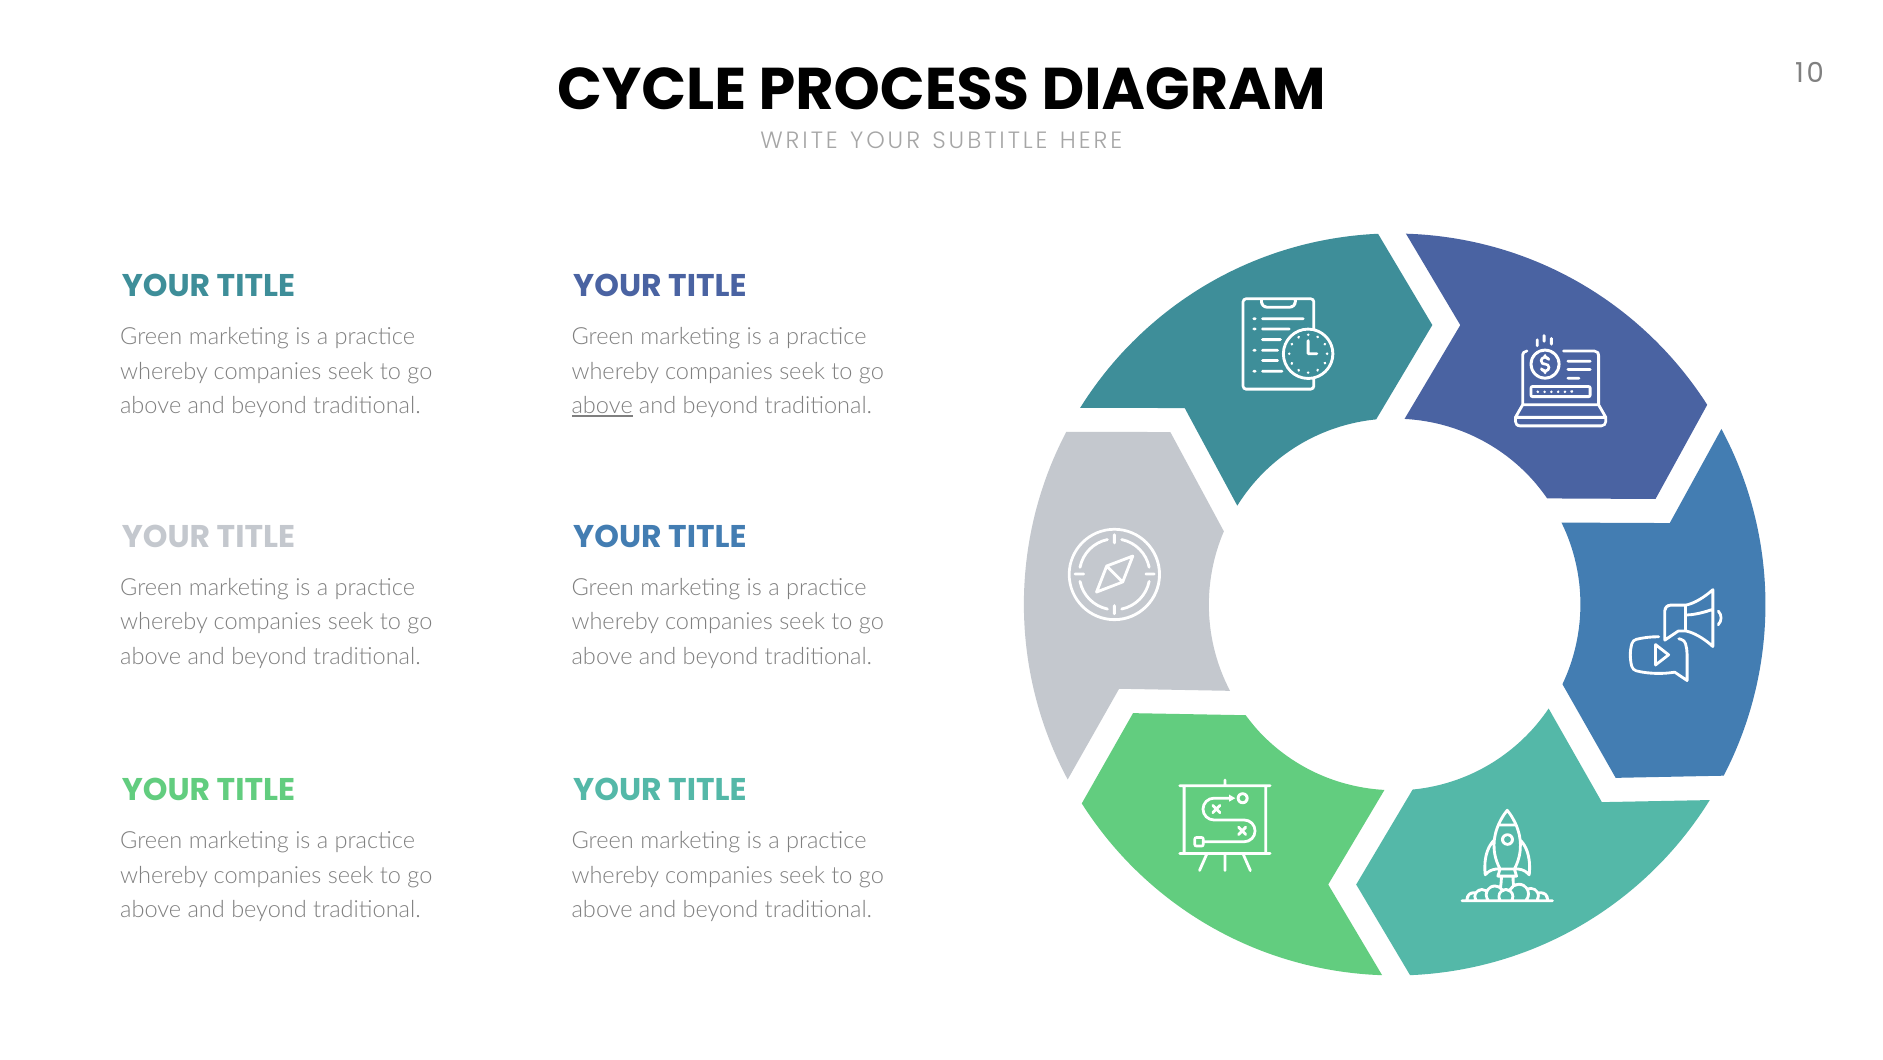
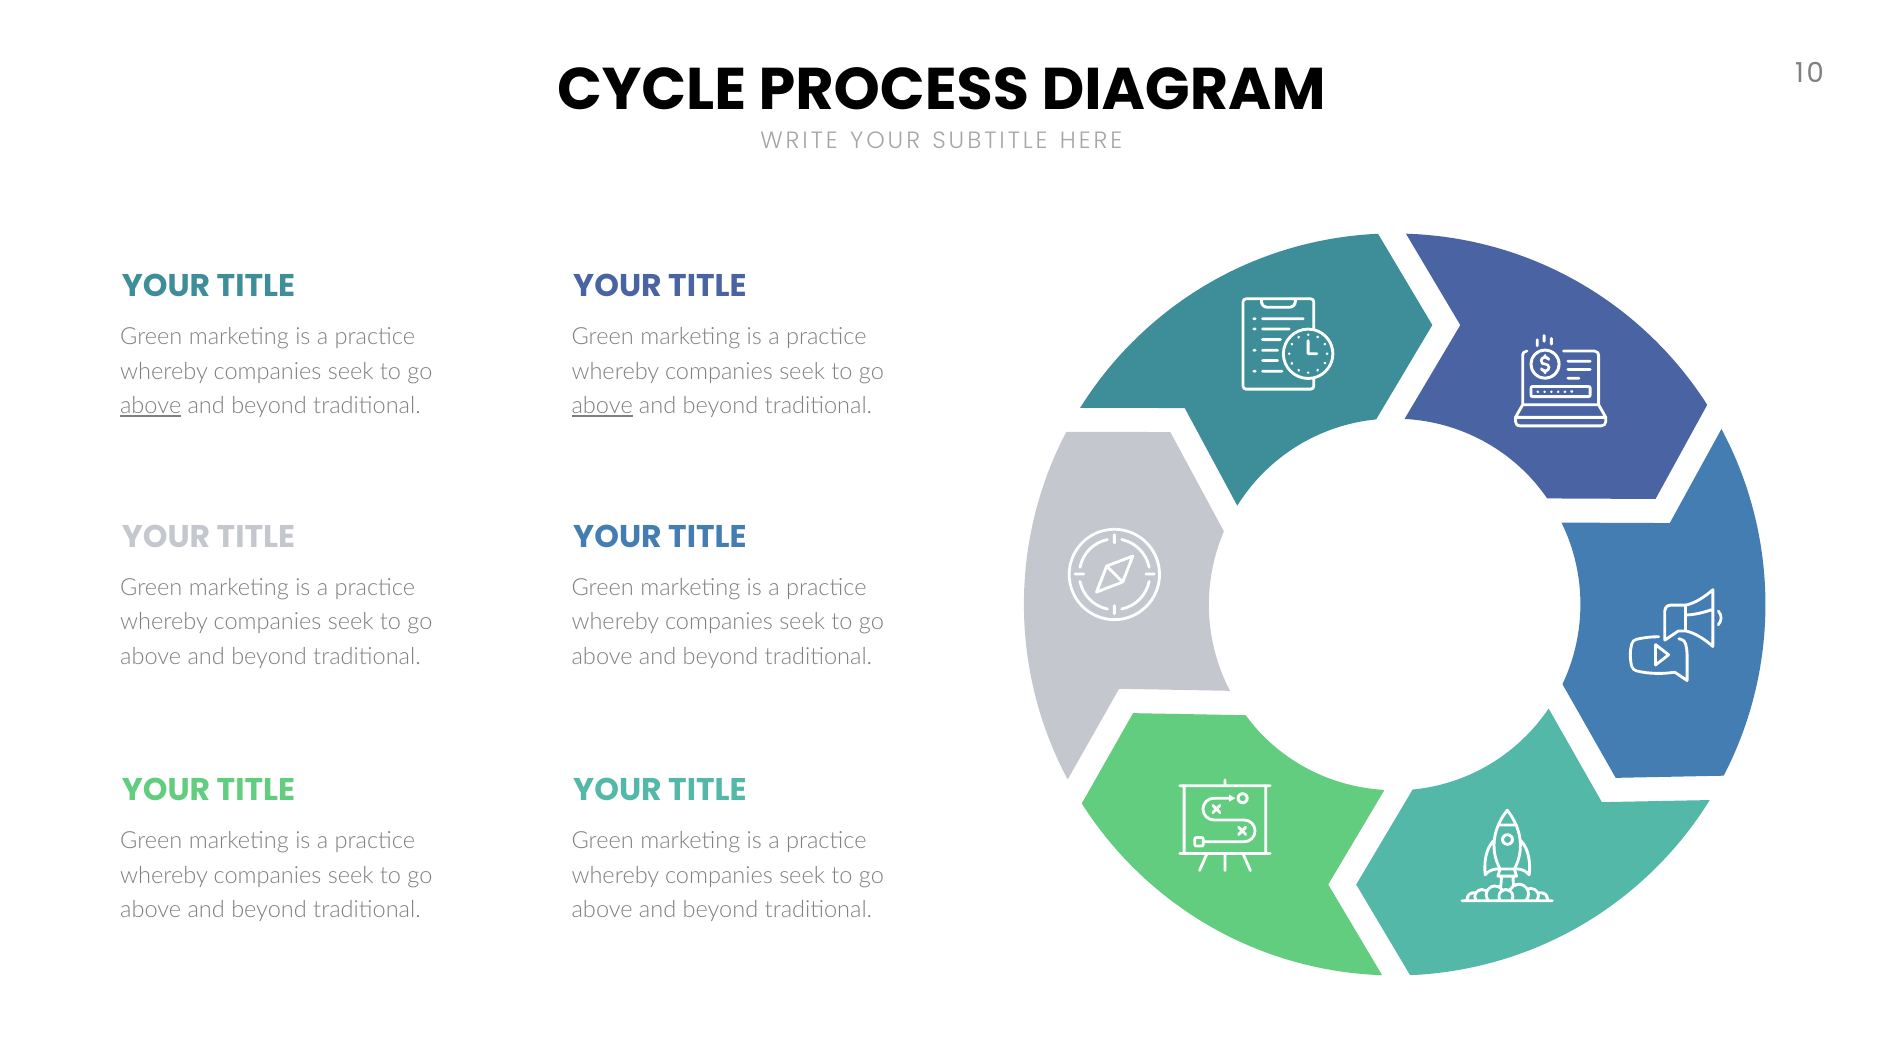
above underline: none -> present (151, 406)
